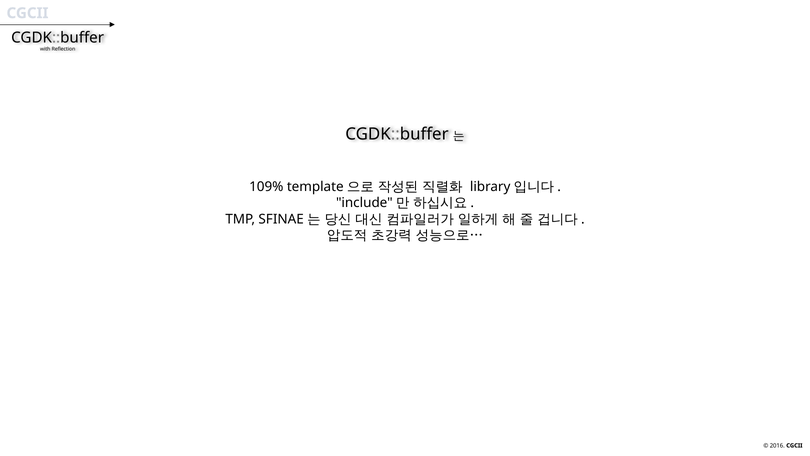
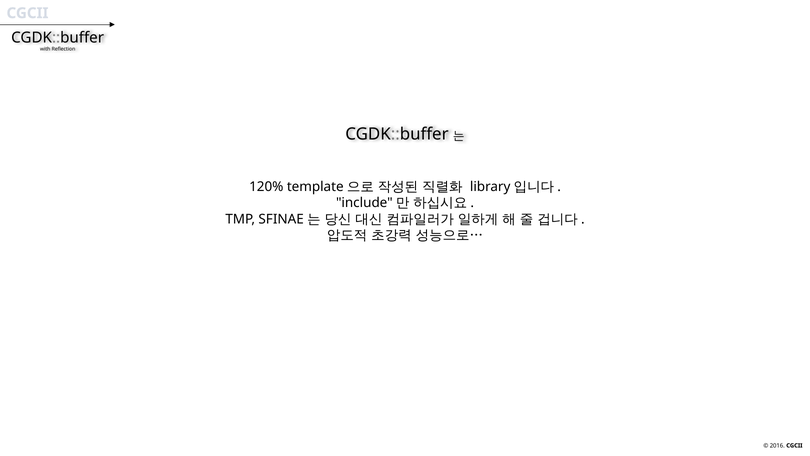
109%: 109% -> 120% (266, 187)
